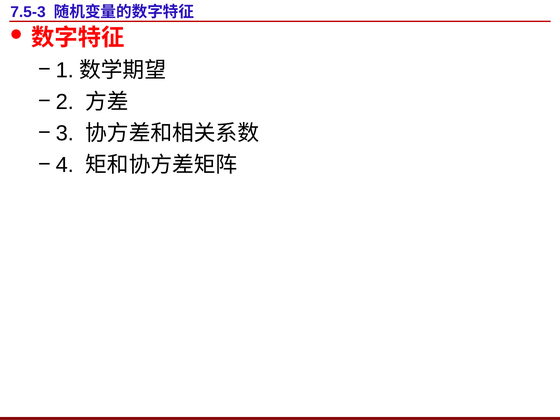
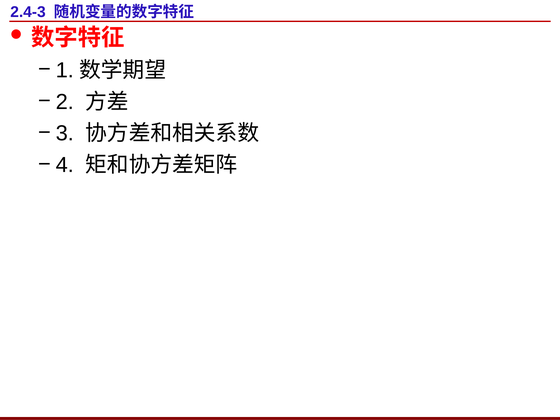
7.5-3: 7.5-3 -> 2.4-3 (28, 12)
